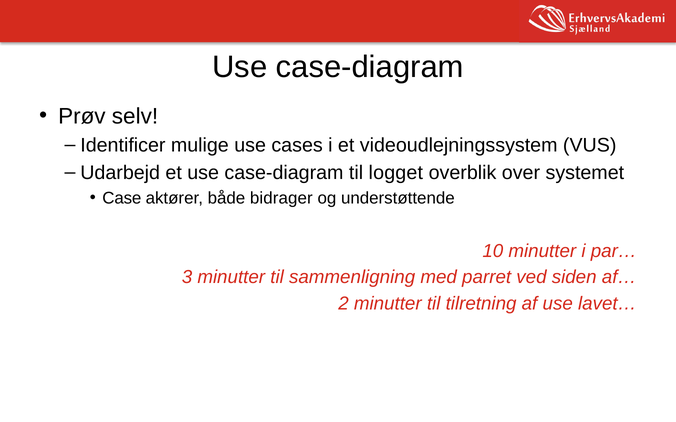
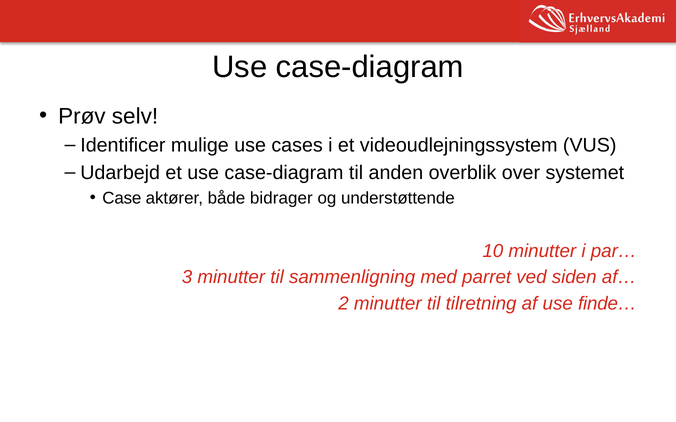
logget: logget -> anden (396, 173)
lavet…: lavet… -> finde… (607, 304)
